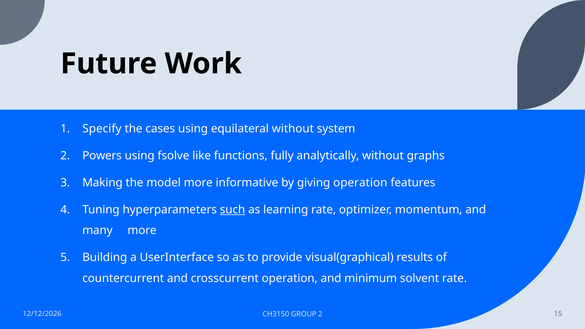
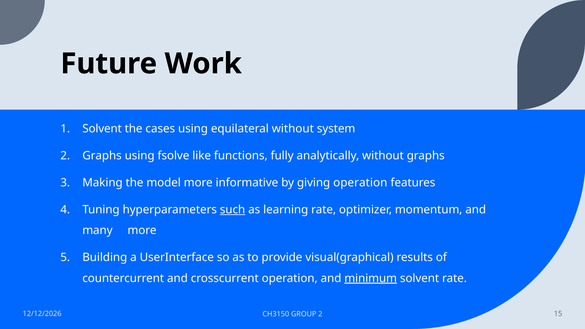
Specify: Specify -> Solvent (102, 129)
2 Powers: Powers -> Graphs (102, 156)
minimum underline: none -> present (371, 278)
